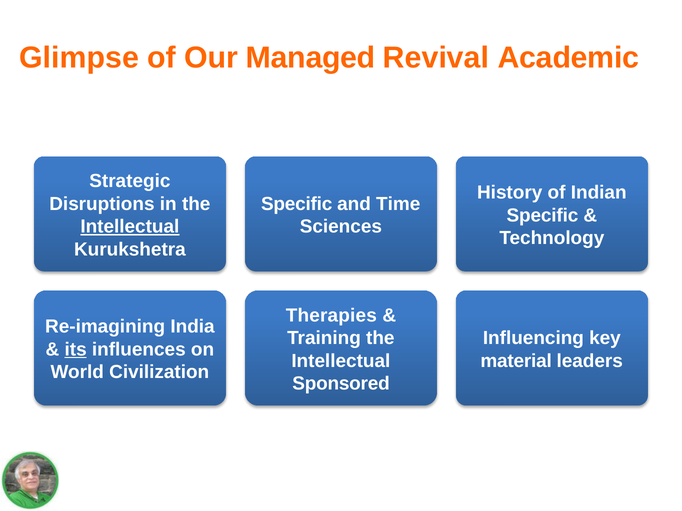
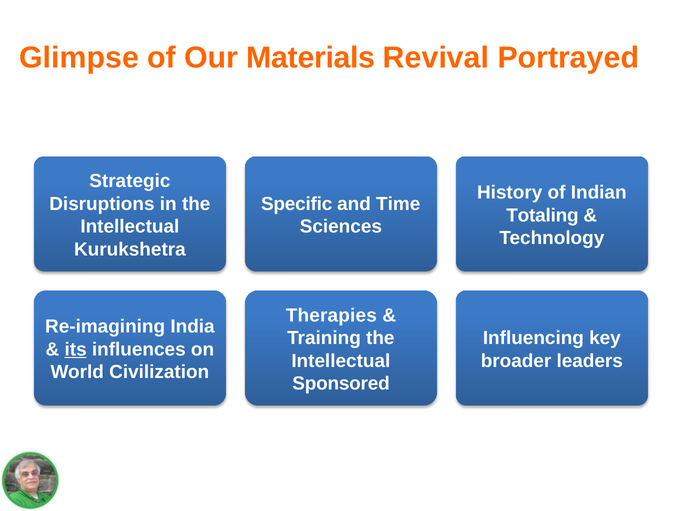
Managed: Managed -> Materials (311, 58)
Academic: Academic -> Portrayed (568, 58)
Specific: Specific -> Totaling (543, 215)
Intellectual underline: present -> none (130, 227)
material: material -> broader (516, 361)
